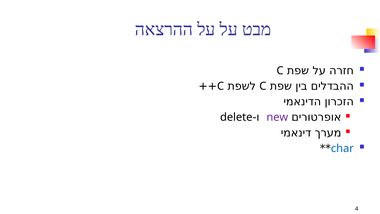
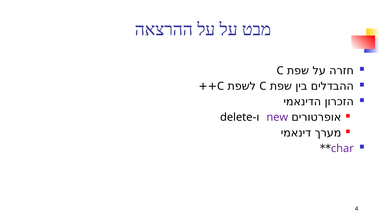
char colour: blue -> purple (342, 148)
